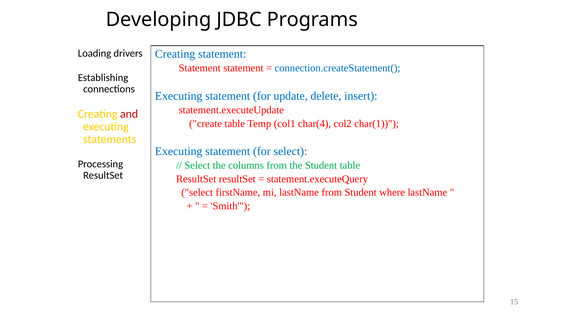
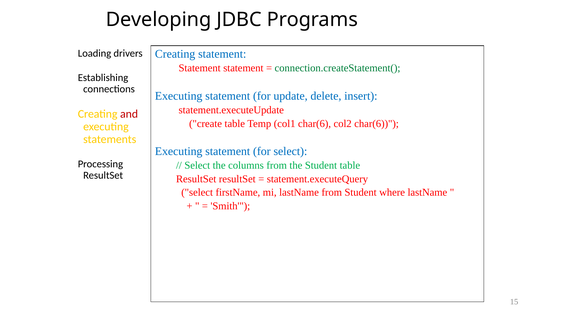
connection.createStatement( colour: blue -> green (337, 68)
col1 char(4: char(4 -> char(6 (315, 123)
col2 char(1: char(1 -> char(6 (377, 123)
